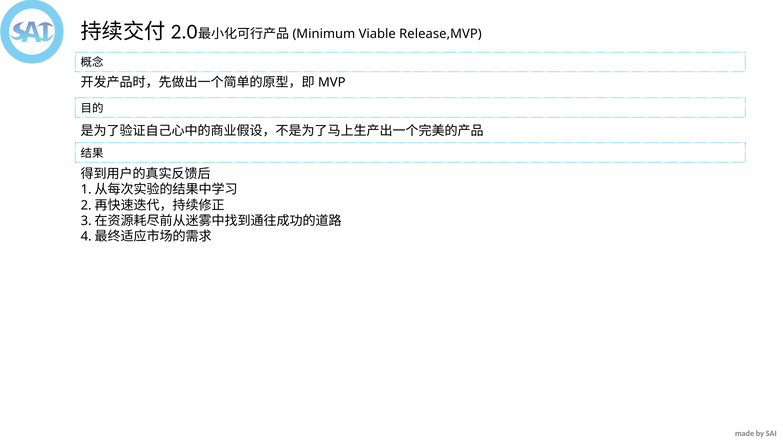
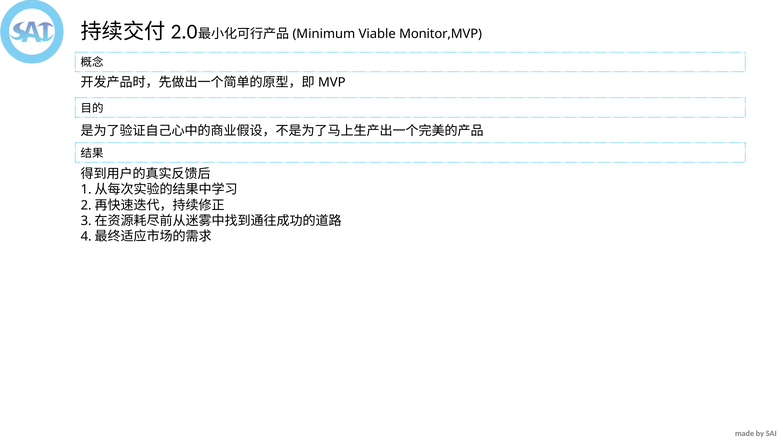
Release,MVP: Release,MVP -> Monitor,MVP (441, 34)
